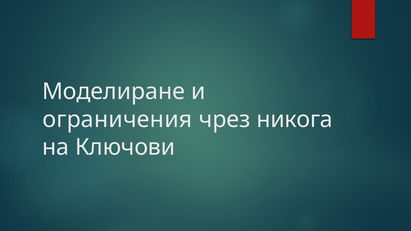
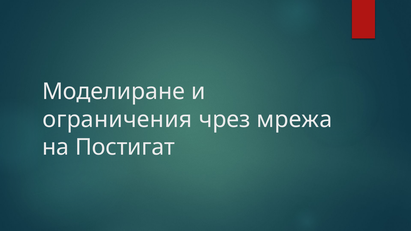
никога: никога -> мрежа (294, 120)
Ключови: Ключови -> Постигат (125, 147)
